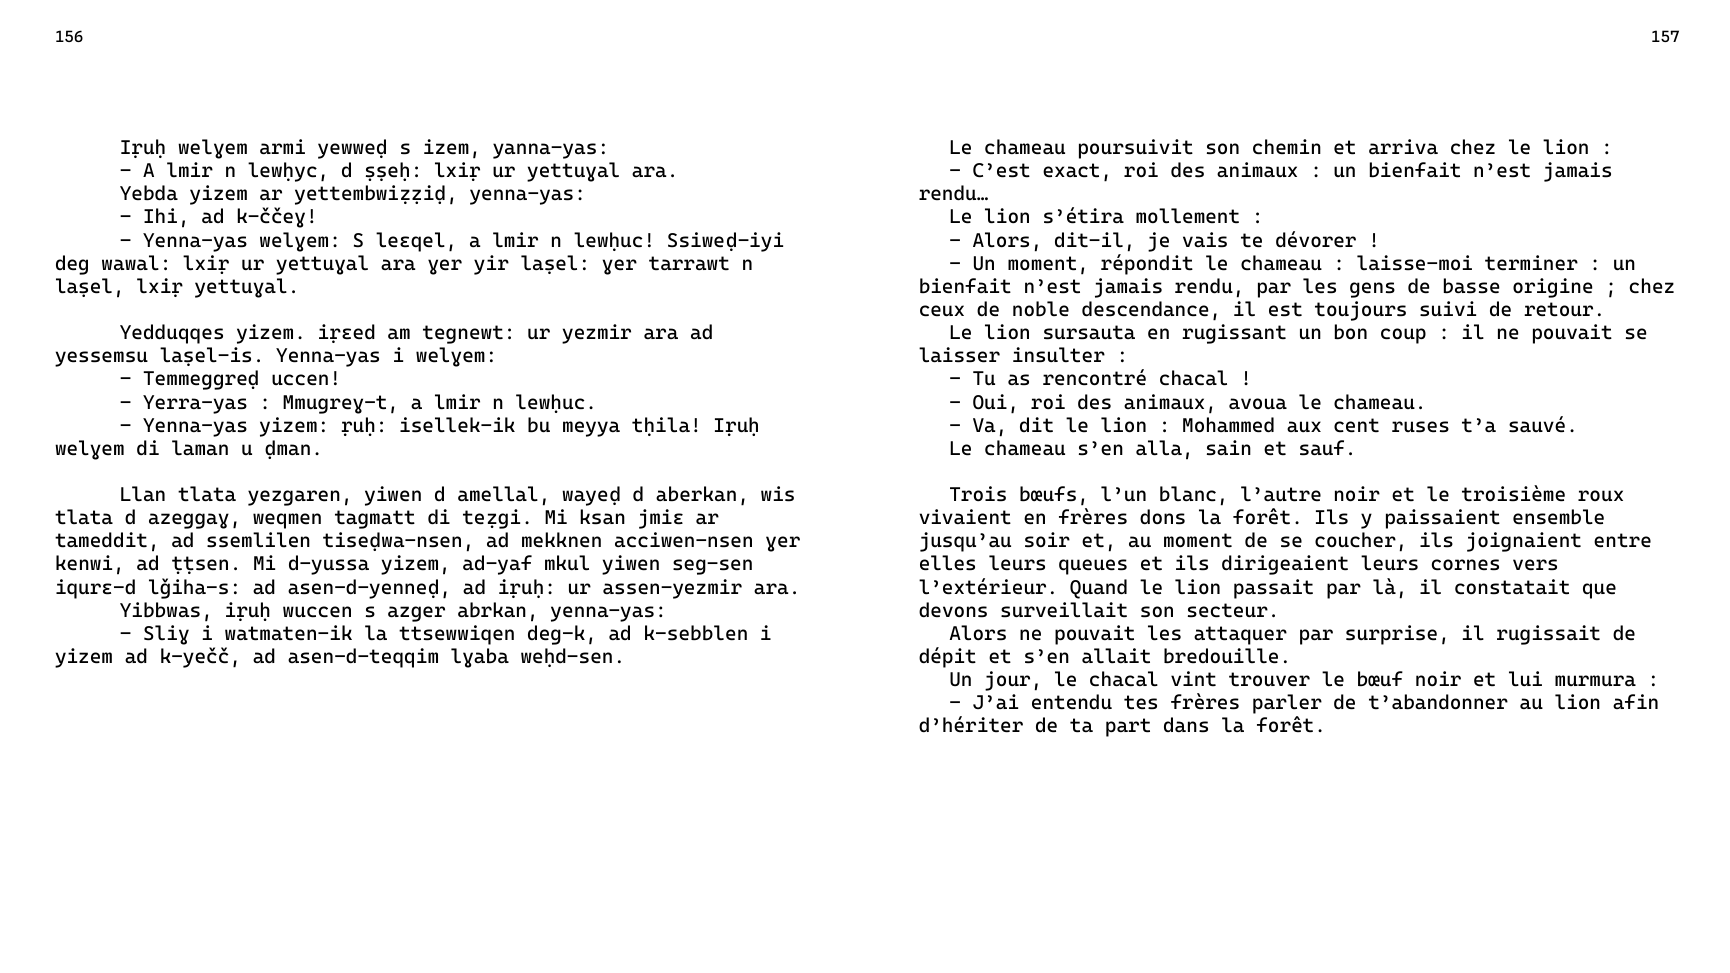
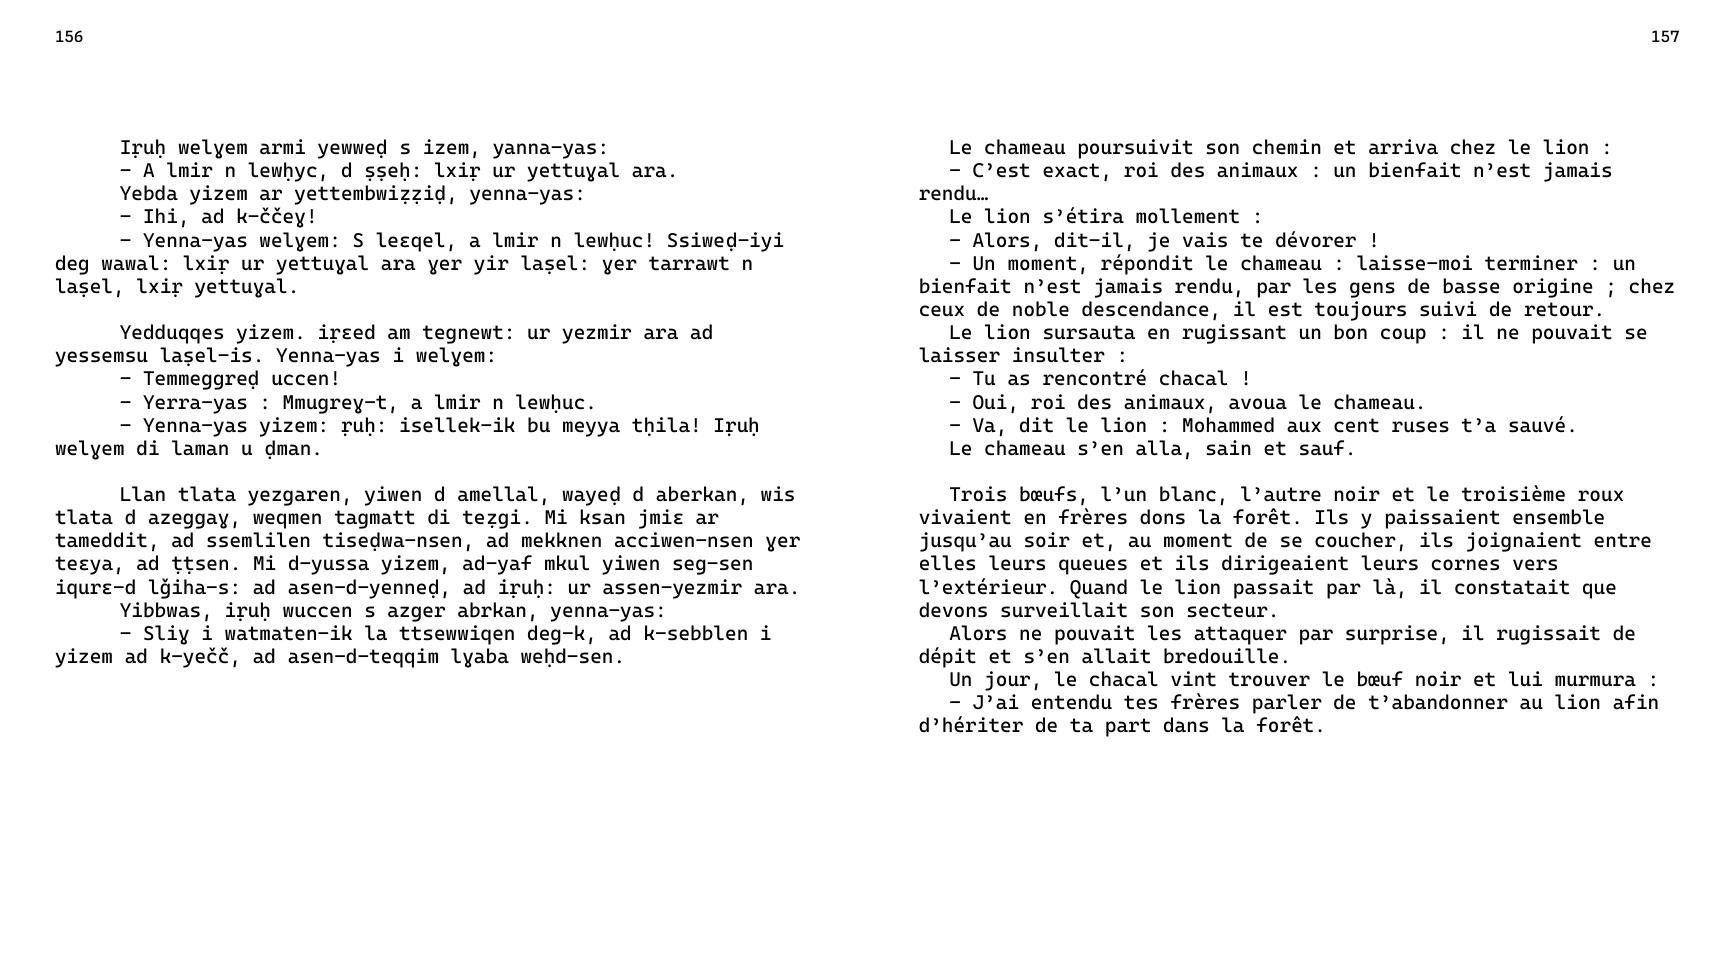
kenwi: kenwi -> teɛya (90, 565)
